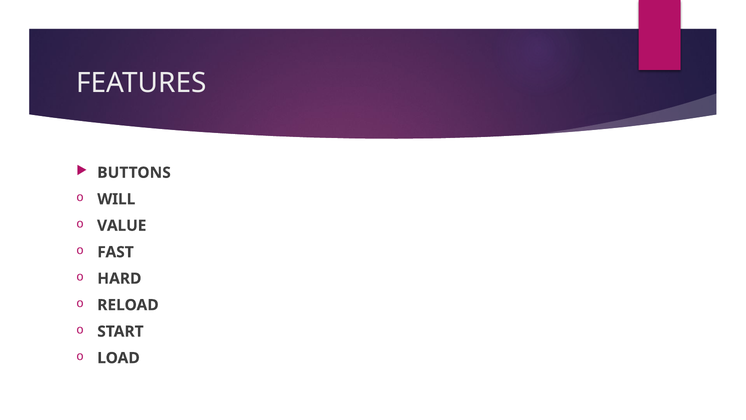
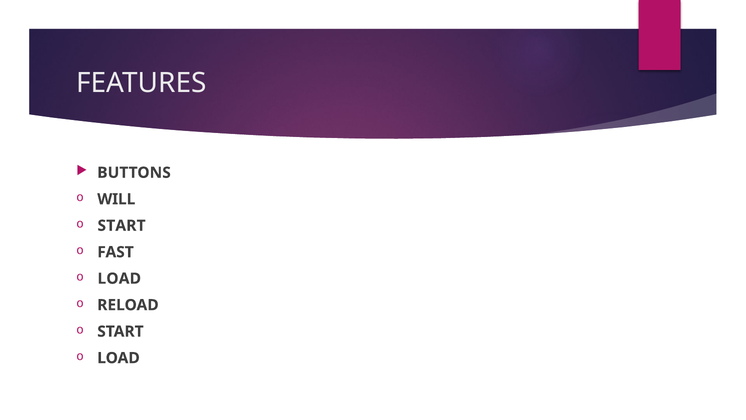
VALUE: VALUE -> START (122, 225)
HARD: HARD -> LOAD (119, 278)
